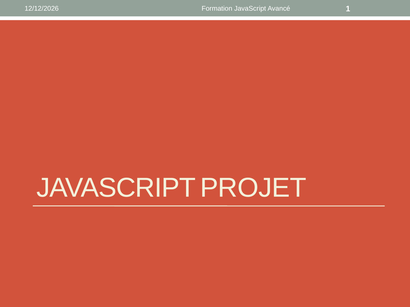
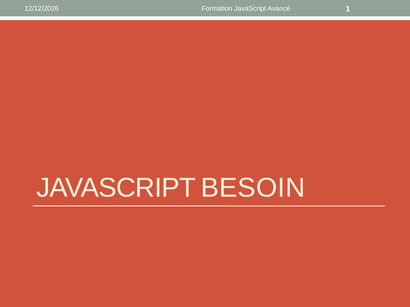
PROJET: PROJET -> BESOIN (253, 188)
